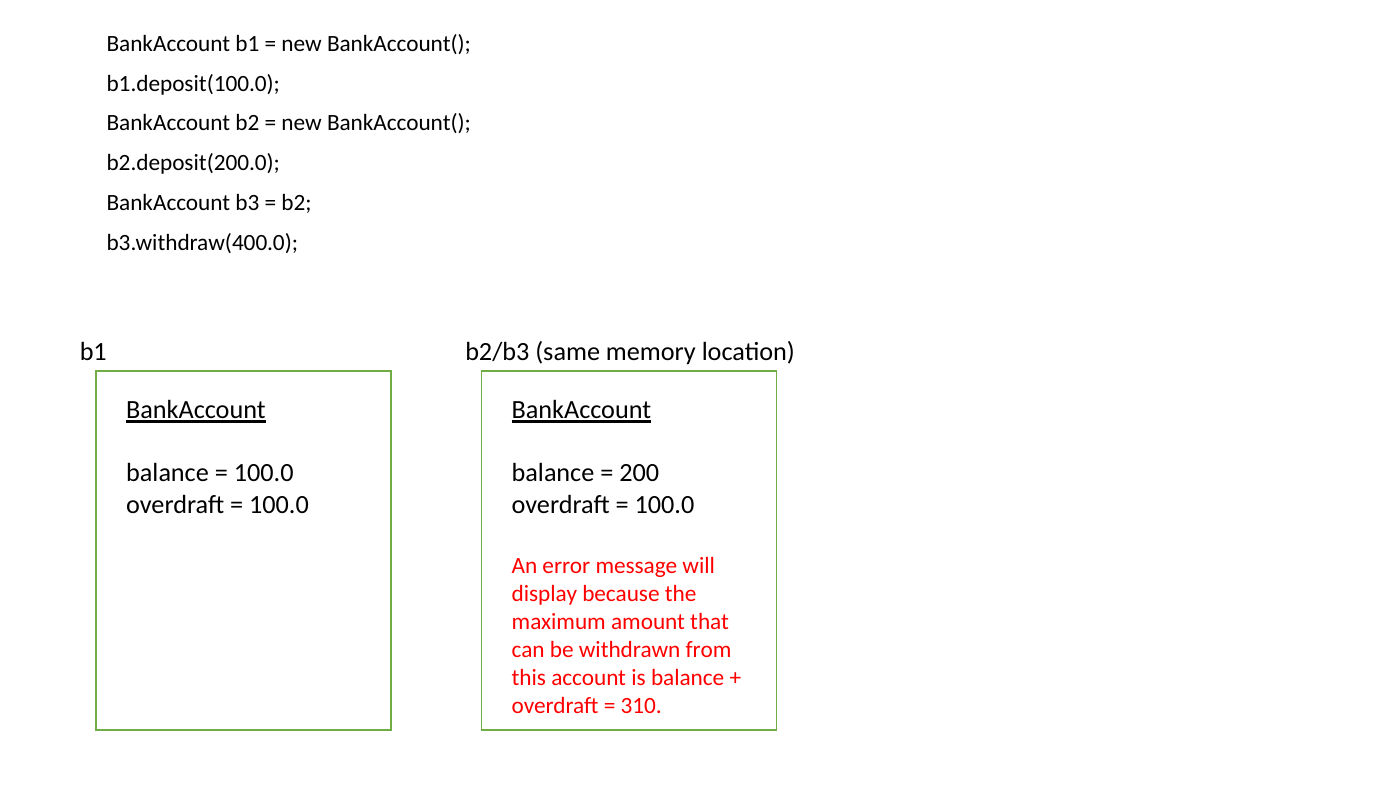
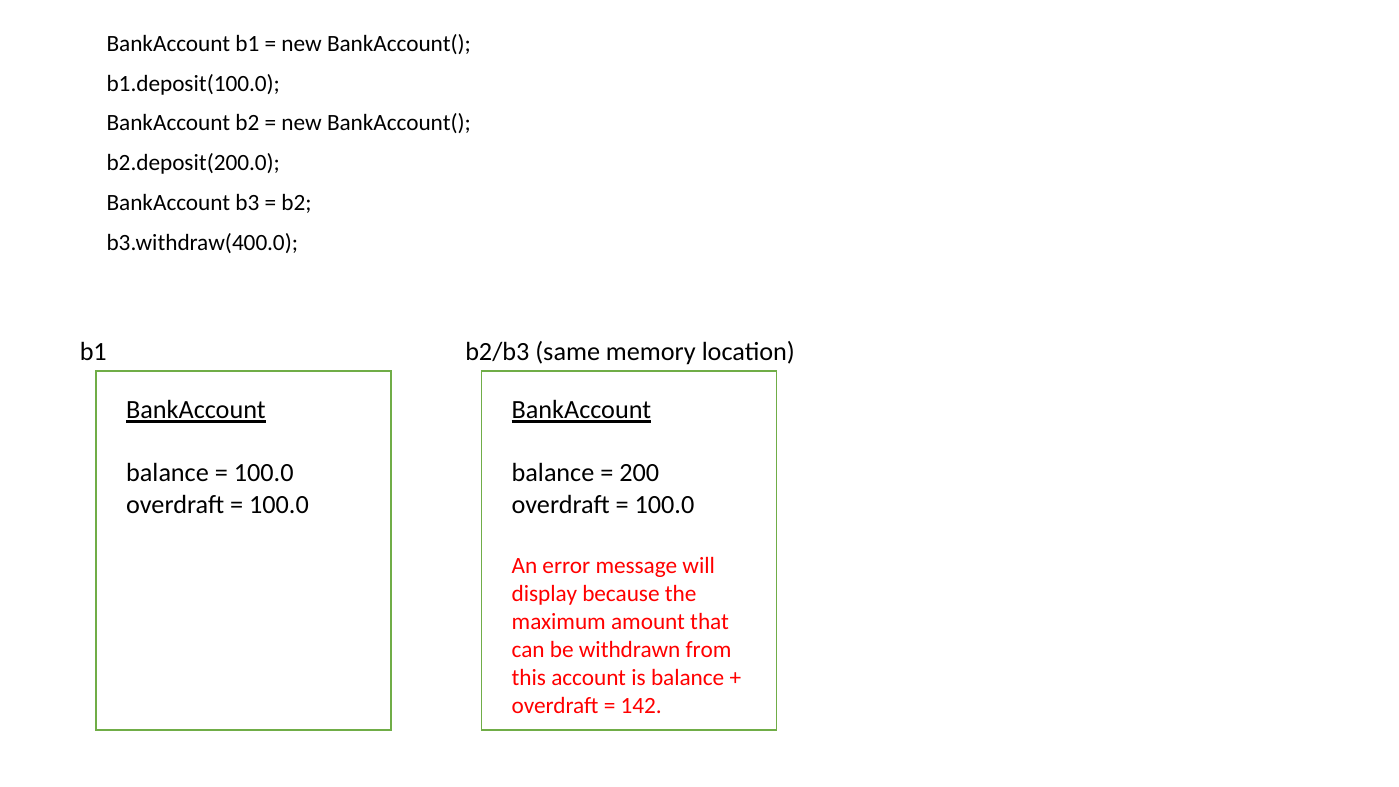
310: 310 -> 142 (641, 706)
